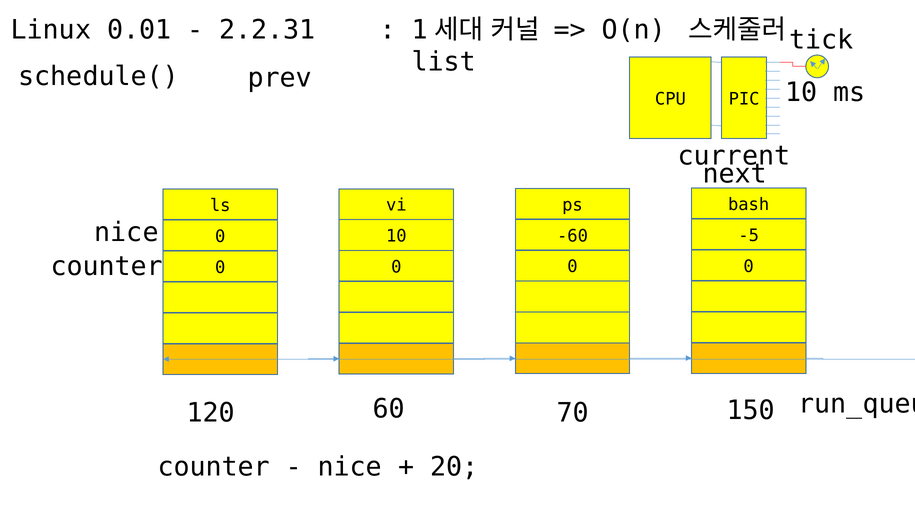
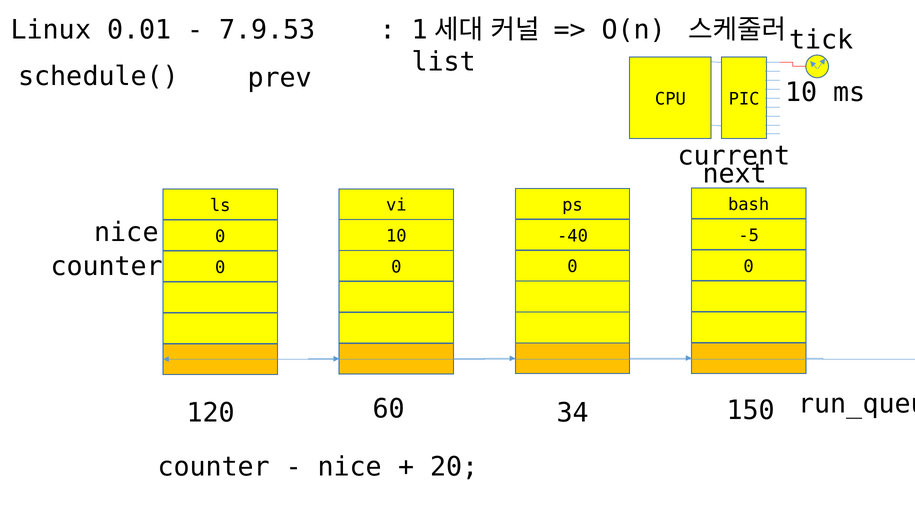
2.2.31: 2.2.31 -> 7.9.53 (267, 30)
-60: -60 -> -40 (573, 236)
70: 70 -> 34 (573, 413)
